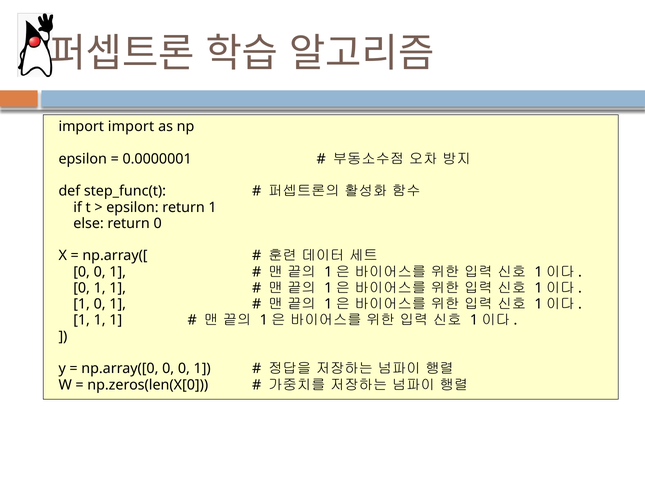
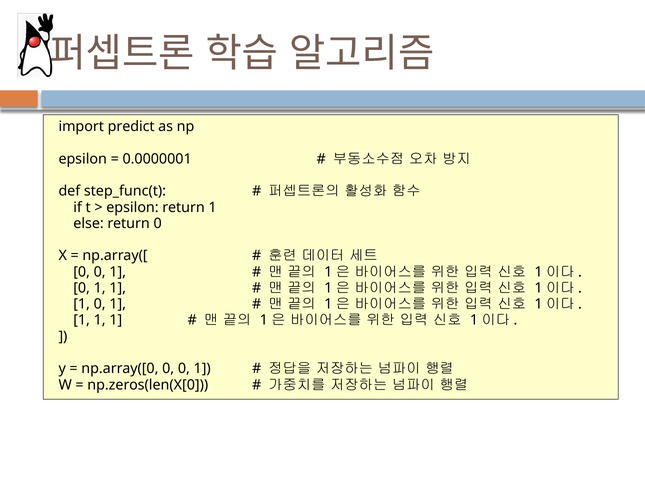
import import: import -> predict (131, 127)
